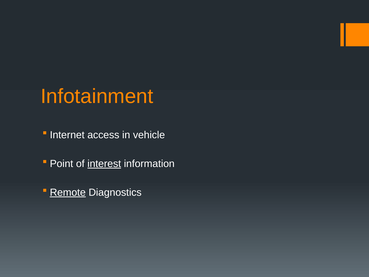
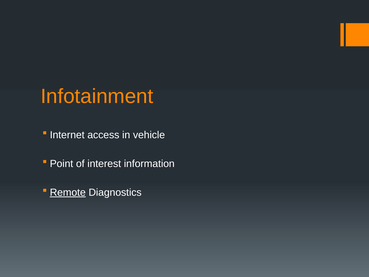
interest underline: present -> none (104, 164)
